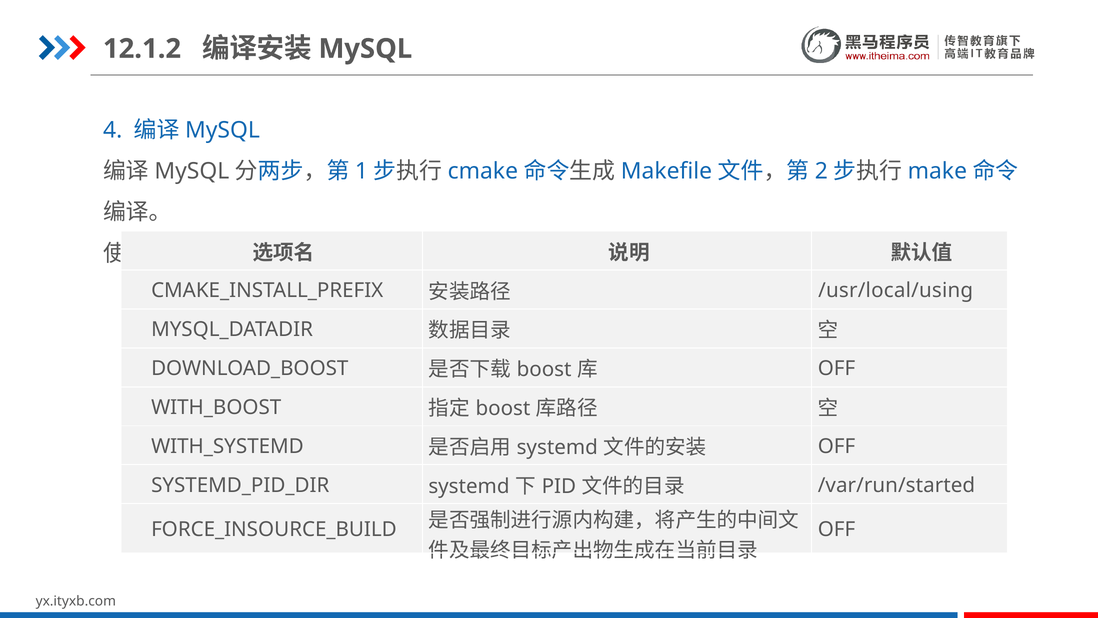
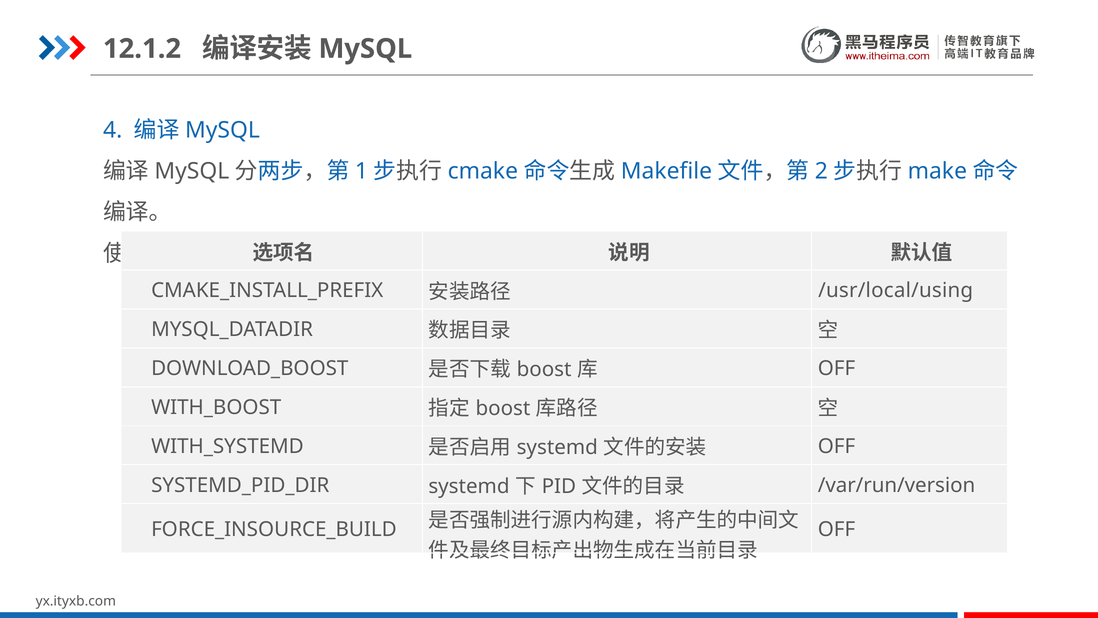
/var/run/started: /var/run/started -> /var/run/version (897, 485)
